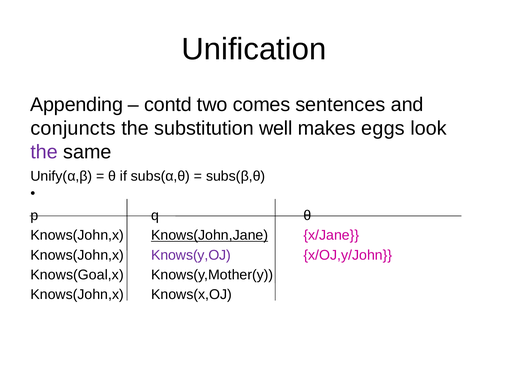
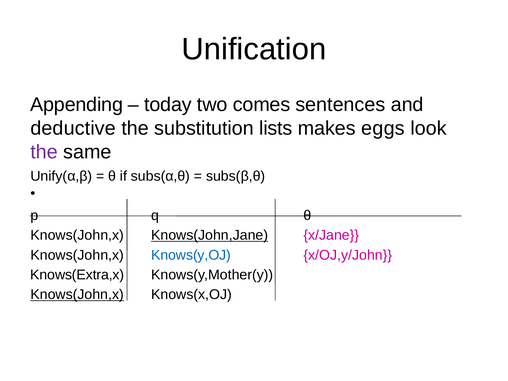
contd: contd -> today (168, 105)
conjuncts: conjuncts -> deductive (73, 128)
well: well -> lists (276, 128)
Knows(y,OJ colour: purple -> blue (191, 255)
Knows(Goal,x: Knows(Goal,x -> Knows(Extra,x (77, 275)
Knows(John,x underline: none -> present (77, 295)
